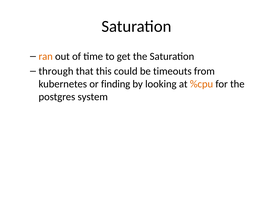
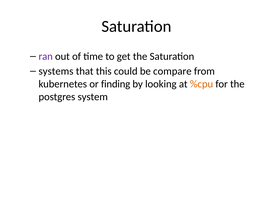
ran colour: orange -> purple (46, 56)
through: through -> systems (56, 71)
timeouts: timeouts -> compare (172, 71)
